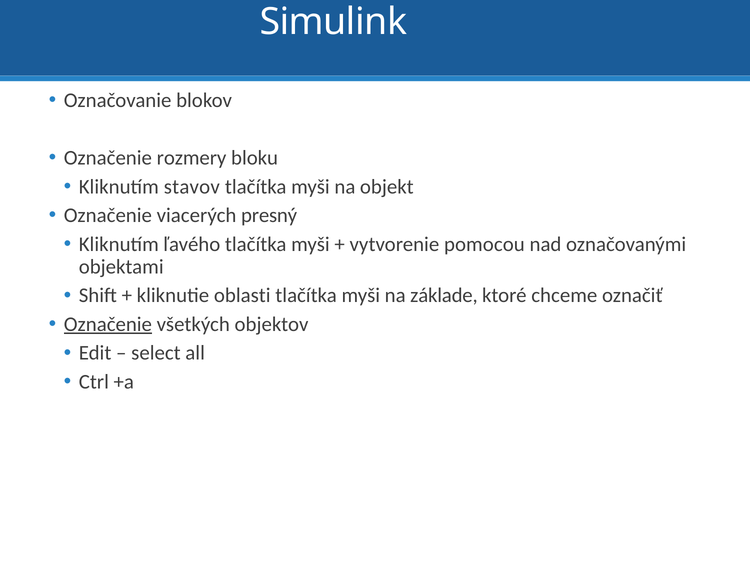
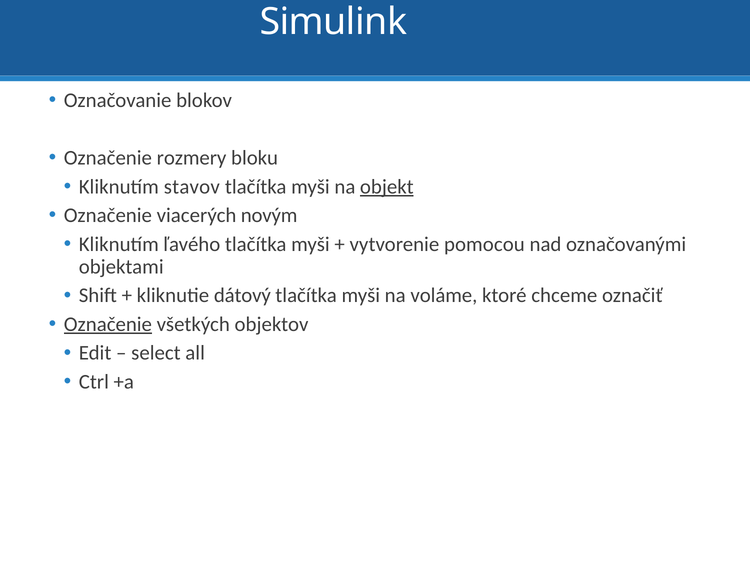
objekt underline: none -> present (387, 186)
presný: presný -> novým (269, 215)
oblasti: oblasti -> dátový (242, 295)
základe: základe -> voláme (444, 295)
